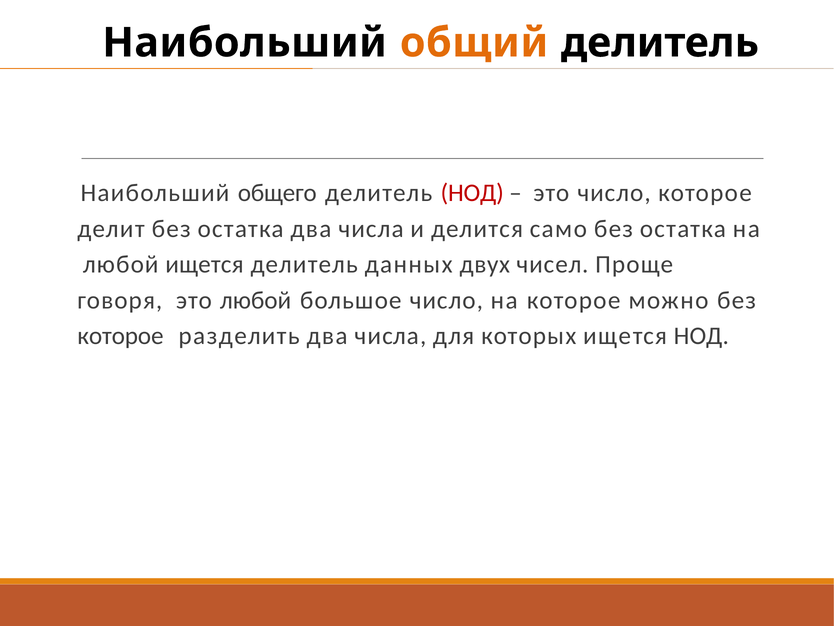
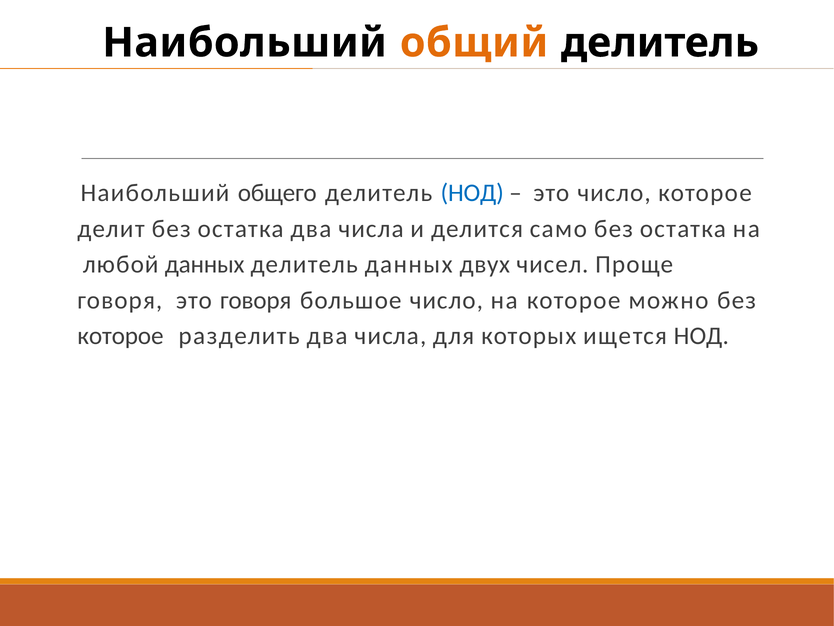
НОД colour: red -> blue (472, 193)
любой ищется: ищется -> данных (205, 265)
это любой: любой -> говоря (256, 300)
